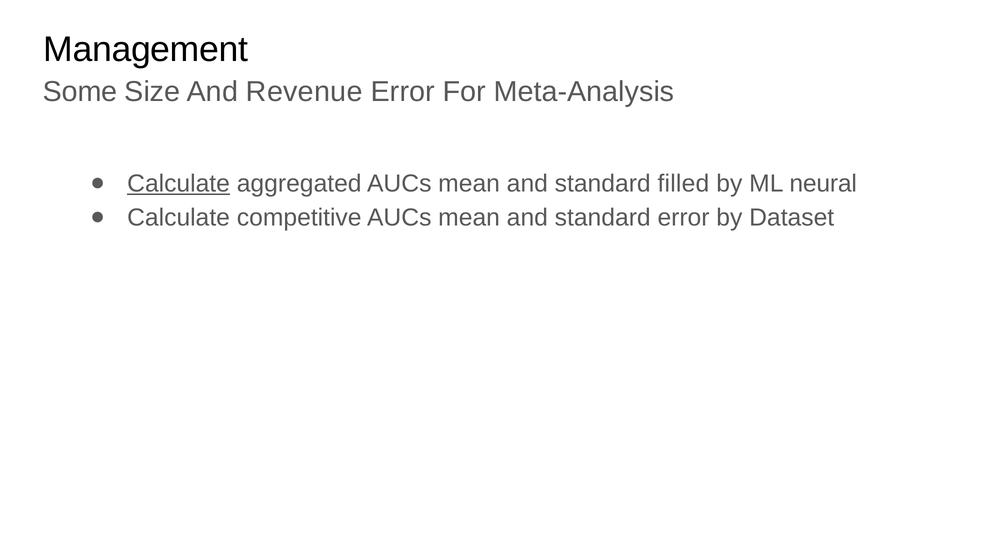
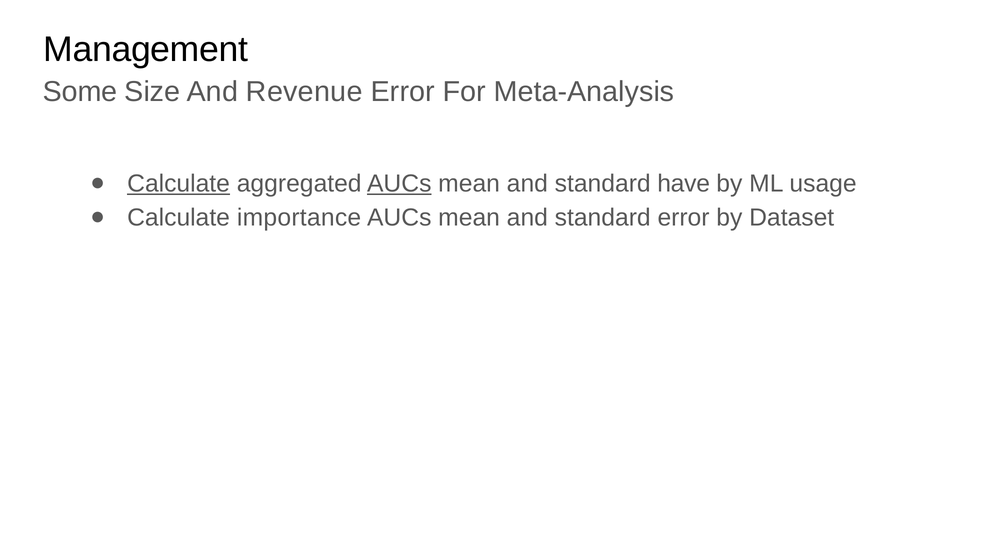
AUCs underline: none -> present (399, 184)
filled: filled -> have (684, 184)
neural: neural -> usage (823, 184)
competitive: competitive -> importance (299, 218)
